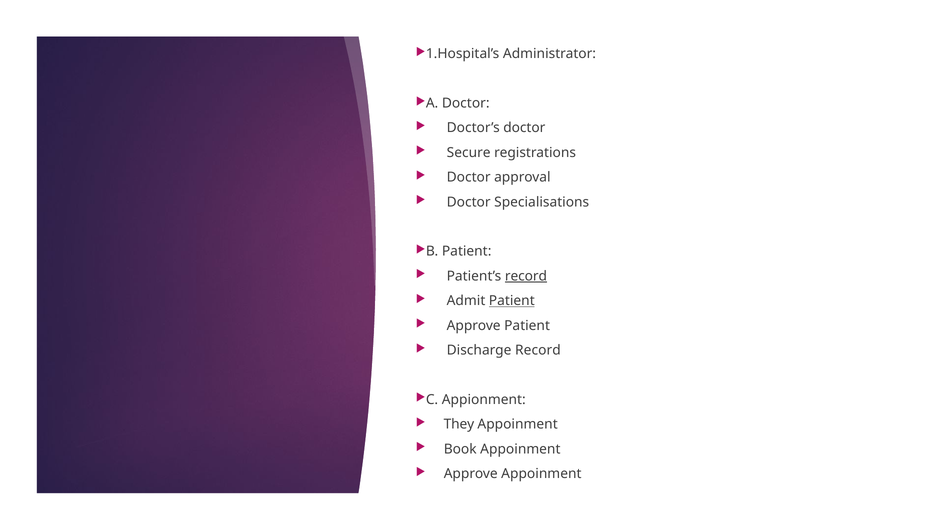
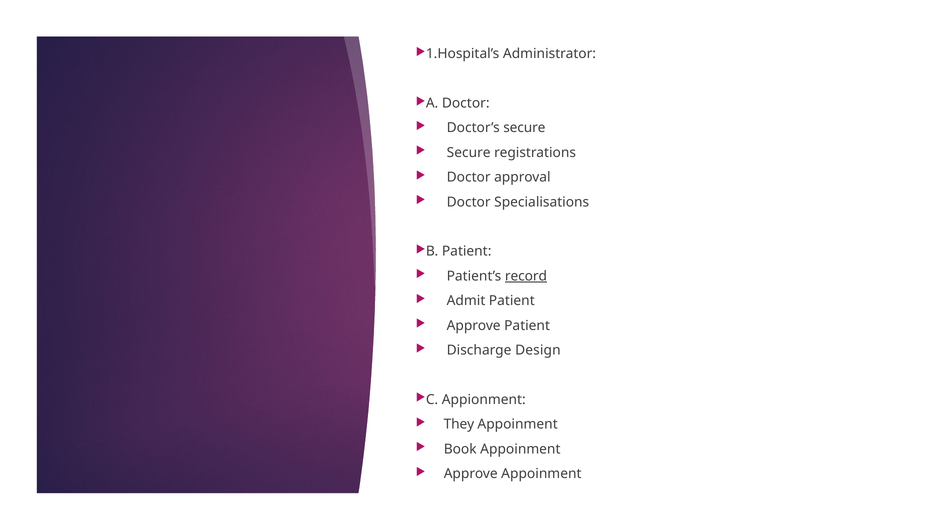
Doctor’s doctor: doctor -> secure (524, 128)
Patient underline: present -> none (512, 301)
Discharge Record: Record -> Design (538, 350)
